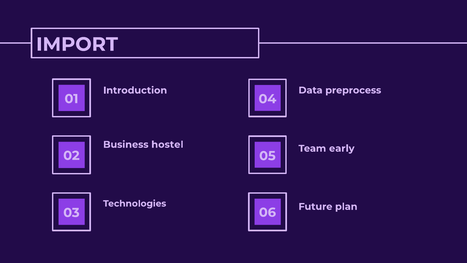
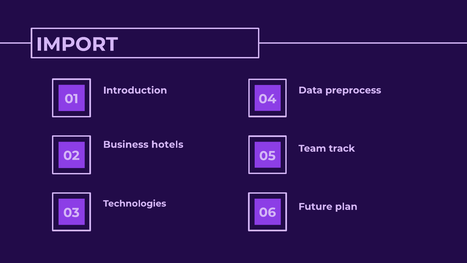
hostel: hostel -> hotels (167, 144)
early: early -> track (342, 148)
